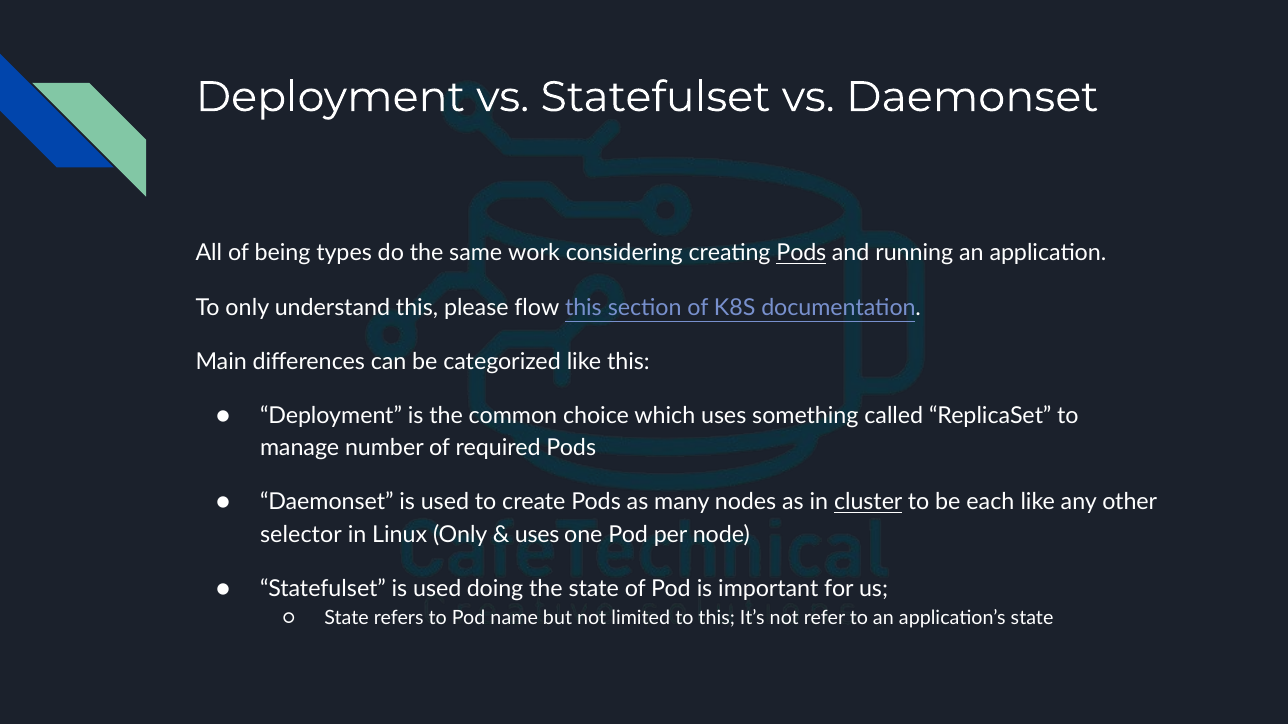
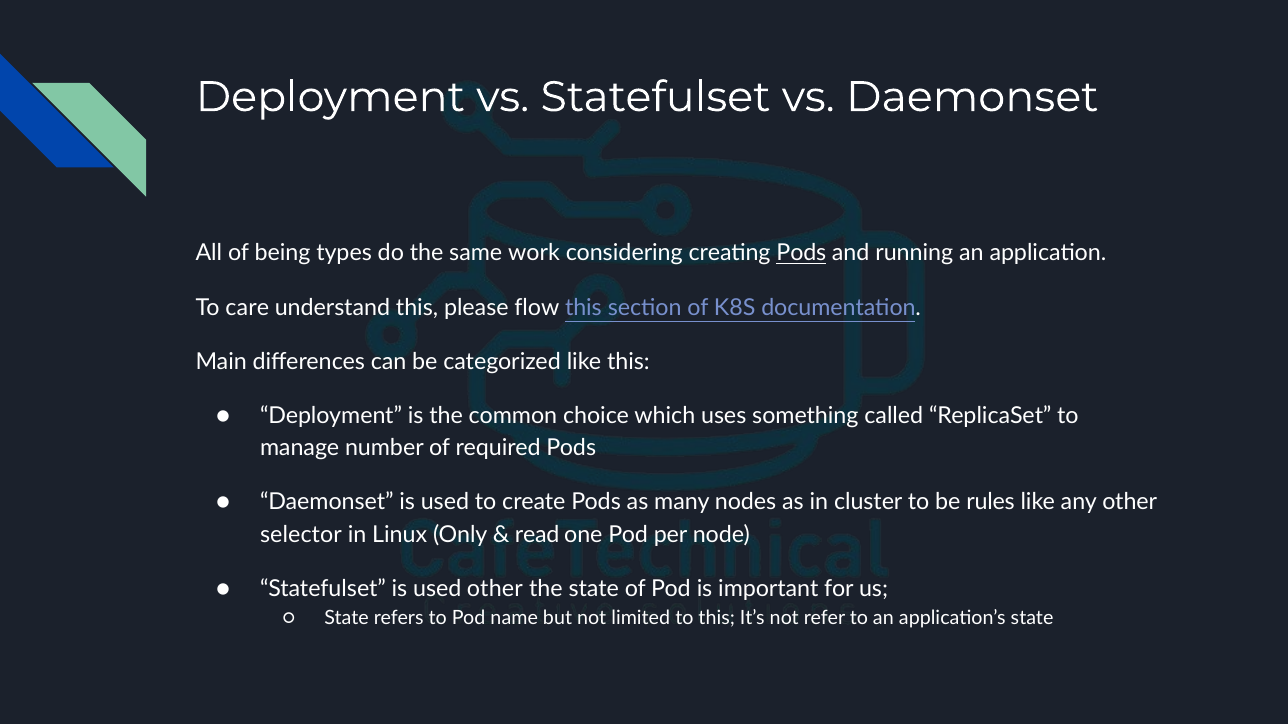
To only: only -> care (247, 308)
cluster underline: present -> none (868, 503)
each: each -> rules (991, 503)
uses: uses -> read (537, 535)
used doing: doing -> other (495, 589)
